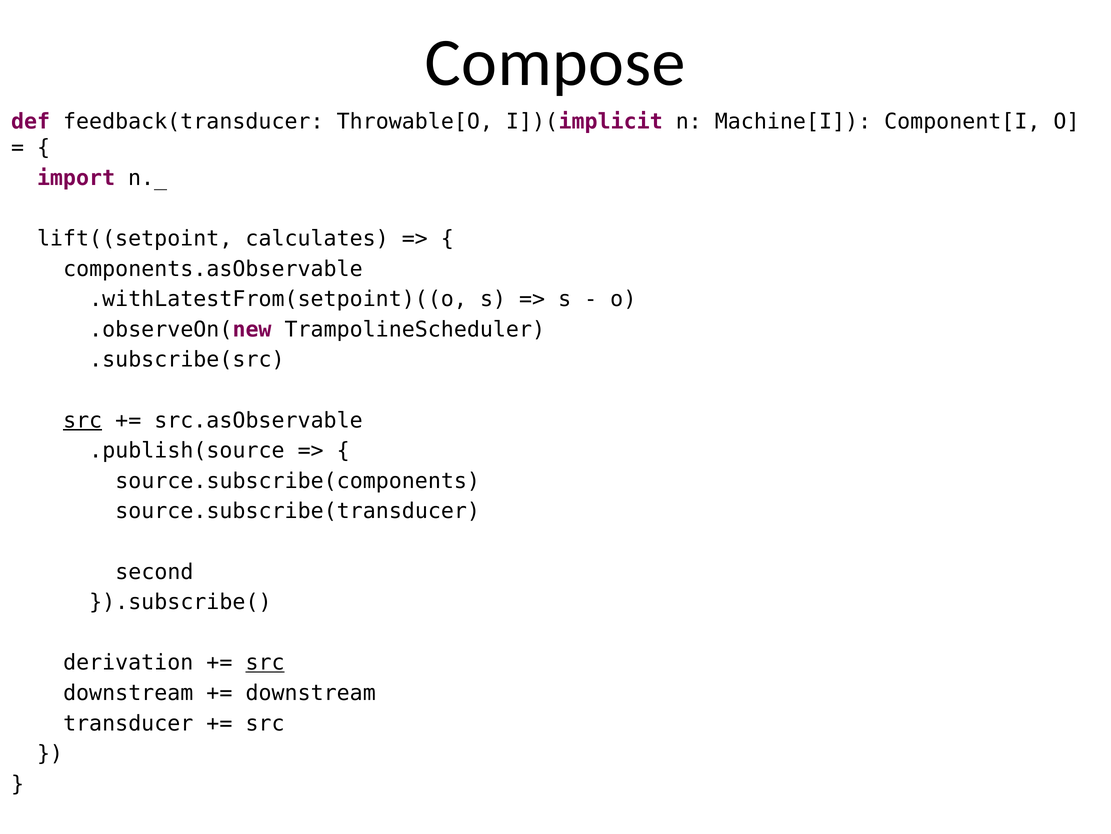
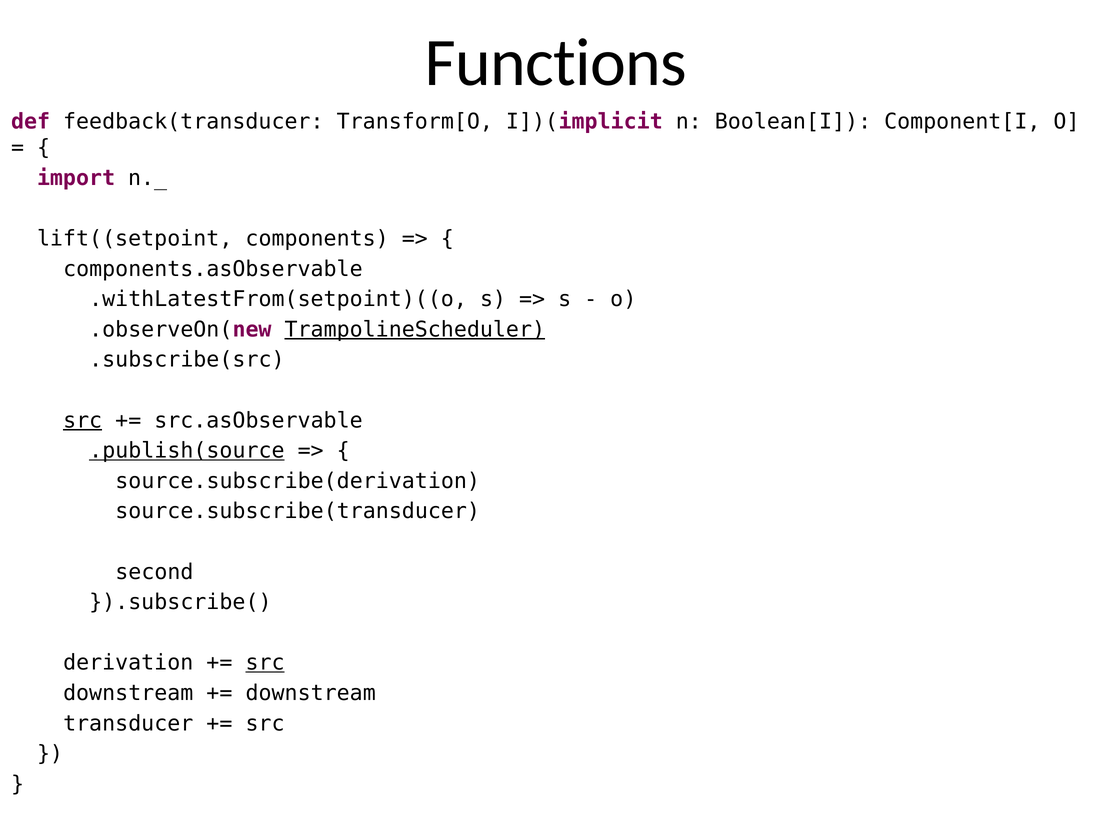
Compose: Compose -> Functions (556, 63)
Throwable[O: Throwable[O -> Transform[O (415, 122)
Machine[I: Machine[I -> Boolean[I (793, 122)
calculates: calculates -> components (317, 238)
TrampolineScheduler underline: none -> present (415, 329)
.publish(source underline: none -> present (187, 450)
source.subscribe(components: source.subscribe(components -> source.subscribe(derivation (298, 481)
